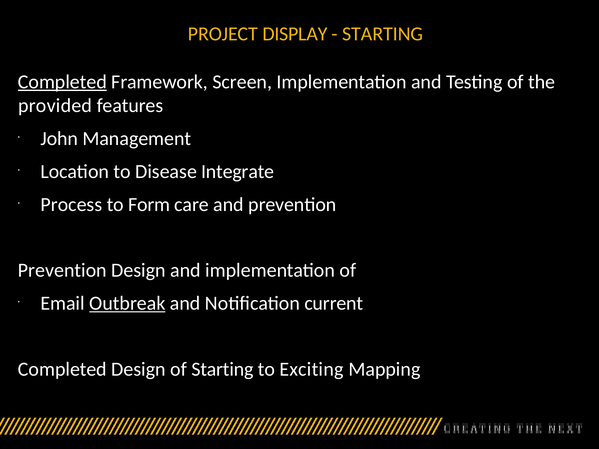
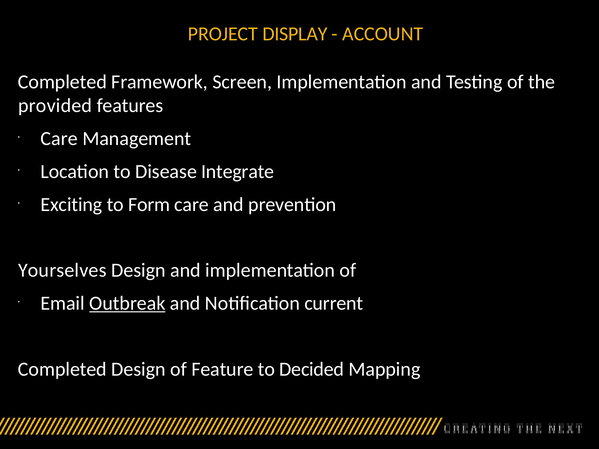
STARTING: STARTING -> ACCOUNT (383, 34)
Completed underline: present -> none (62, 82)
John: John -> Care (59, 139)
Process: Process -> Exciting (71, 205)
Prevention: Prevention -> Yourselves (62, 271)
of Starting: Starting -> Feature (222, 369)
Exciting: Exciting -> Decided (312, 369)
